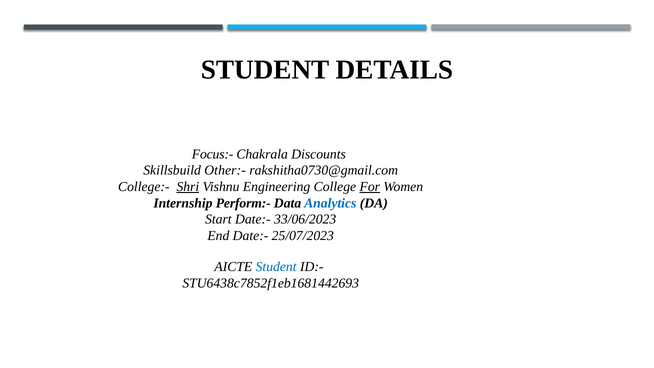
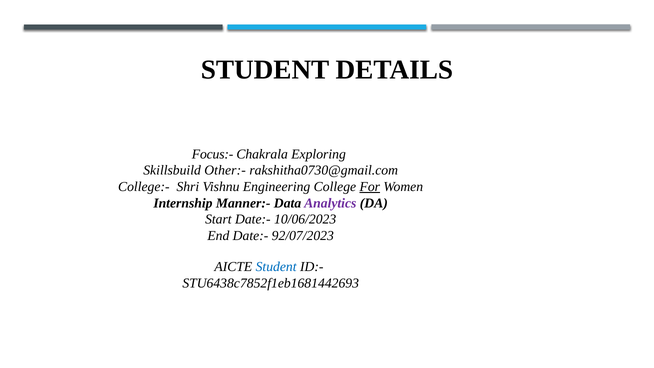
Discounts: Discounts -> Exploring (319, 154)
Shri underline: present -> none (188, 187)
Perform:-: Perform:- -> Manner:- (243, 203)
Analytics colour: blue -> purple (330, 203)
33/06/2023: 33/06/2023 -> 10/06/2023 (305, 219)
25/07/2023: 25/07/2023 -> 92/07/2023 (303, 236)
